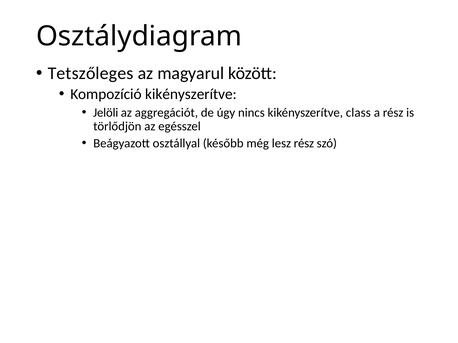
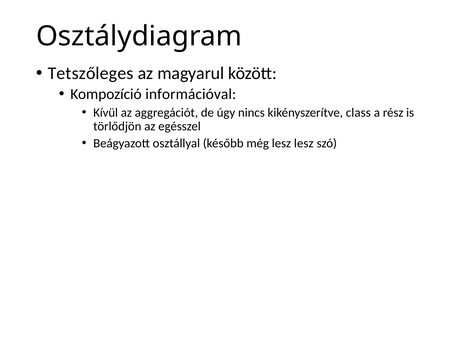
Kompozíció kikényszerítve: kikényszerítve -> információval (191, 94)
Jelöli: Jelöli -> Kívül (106, 113)
lesz rész: rész -> lesz (304, 143)
